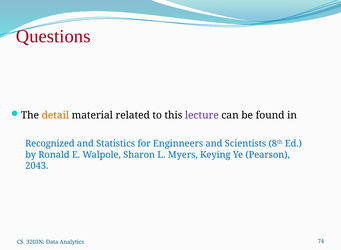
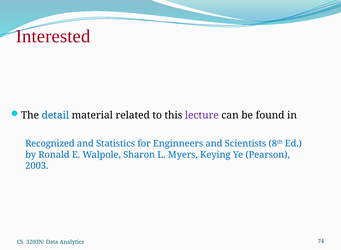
Questions: Questions -> Interested (53, 36)
detail colour: orange -> blue (55, 115)
2043: 2043 -> 2003 (37, 166)
